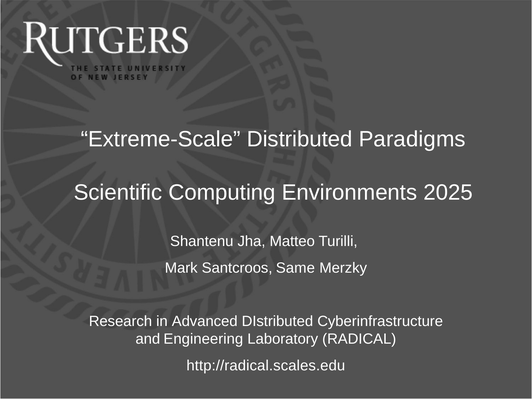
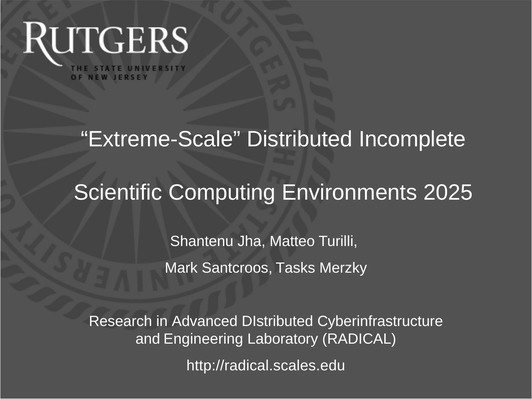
Paradigms: Paradigms -> Incomplete (412, 139)
Same: Same -> Tasks (295, 268)
